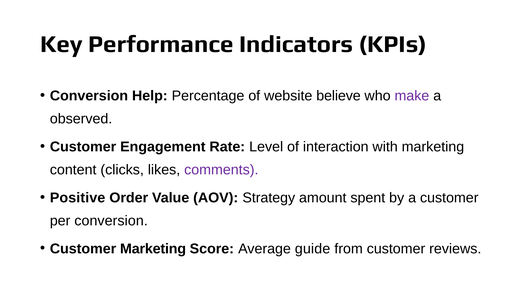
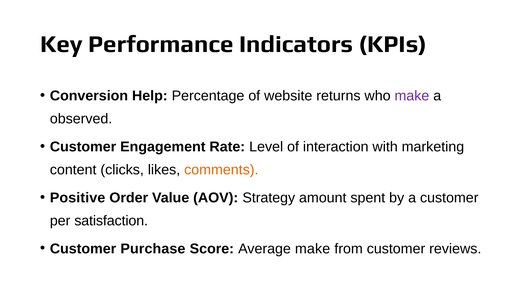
believe: believe -> returns (338, 96)
comments colour: purple -> orange (221, 170)
per conversion: conversion -> satisfaction (111, 221)
Customer Marketing: Marketing -> Purchase (153, 249)
Average guide: guide -> make (313, 249)
